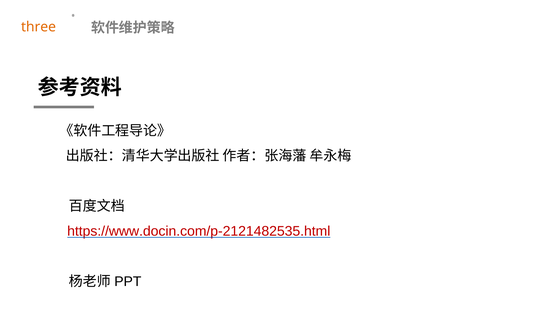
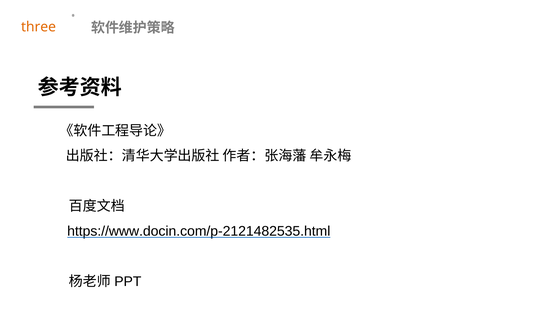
https://www.docin.com/p-2121482535.html colour: red -> black (199, 232)
